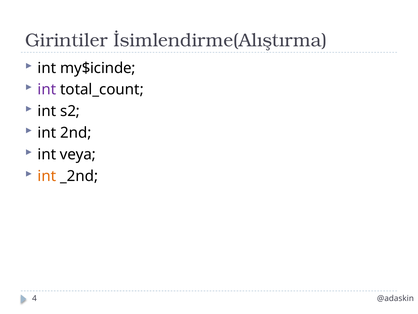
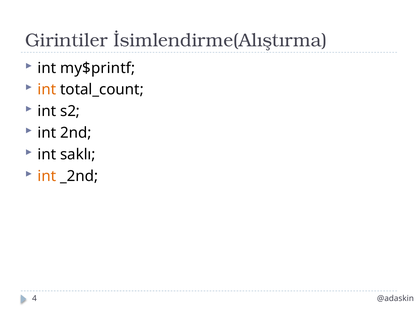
my$icinde: my$icinde -> my$printf (98, 68)
int colour: purple -> orange (47, 89)
veya: veya -> saklı (78, 154)
